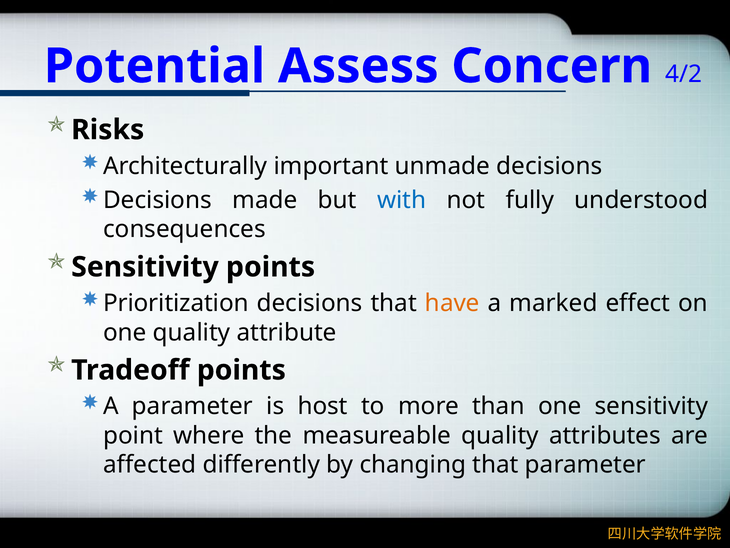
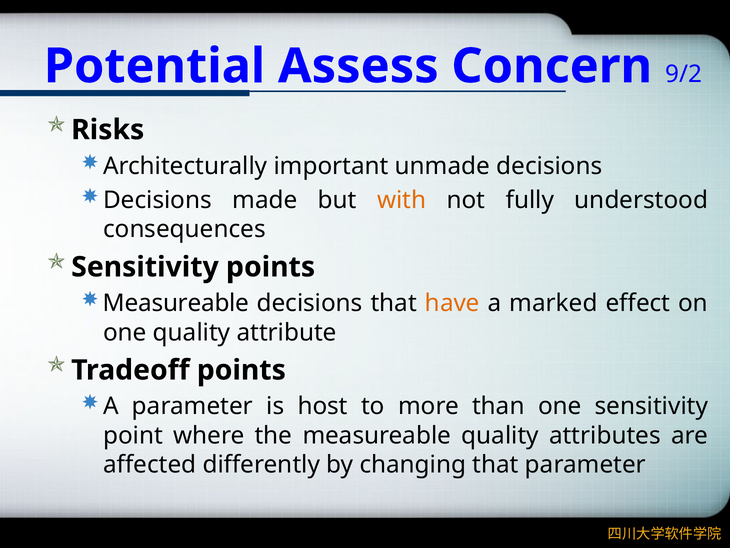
4/2: 4/2 -> 9/2 (684, 74)
with colour: blue -> orange (402, 200)
Prioritization: Prioritization -> Measureable (176, 303)
